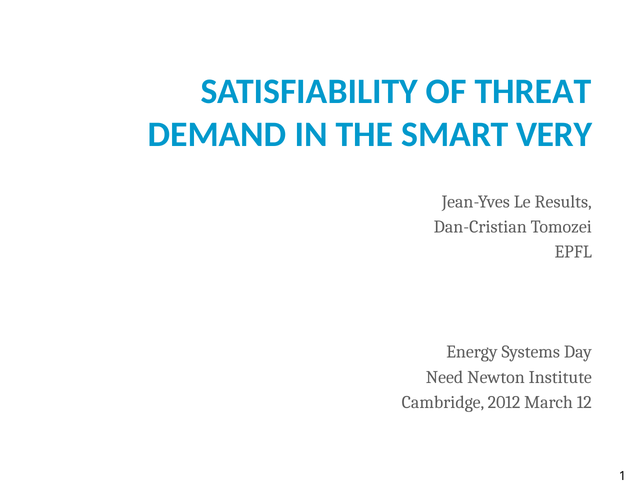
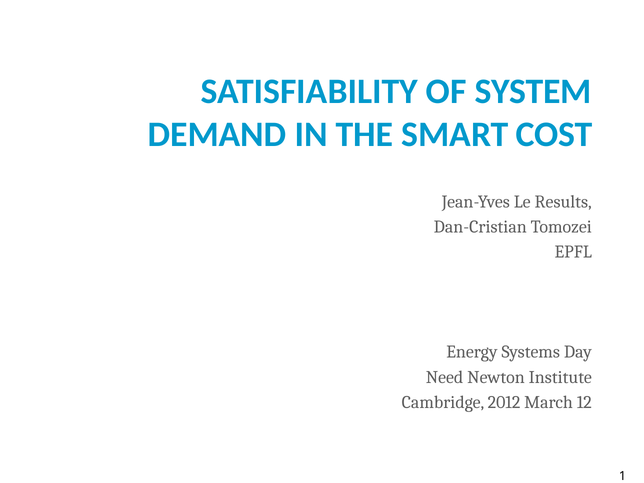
THREAT: THREAT -> SYSTEM (533, 92)
VERY: VERY -> COST (554, 135)
